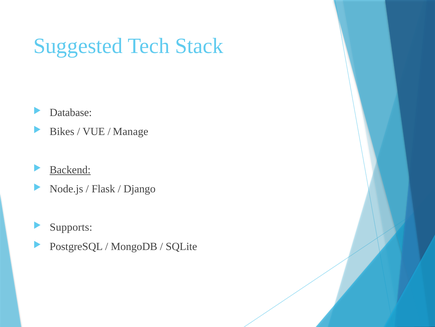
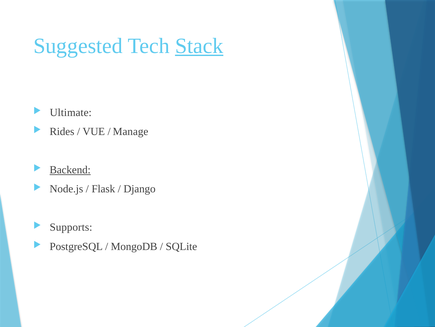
Stack underline: none -> present (199, 46)
Database: Database -> Ultimate (71, 112)
Bikes: Bikes -> Rides (62, 131)
